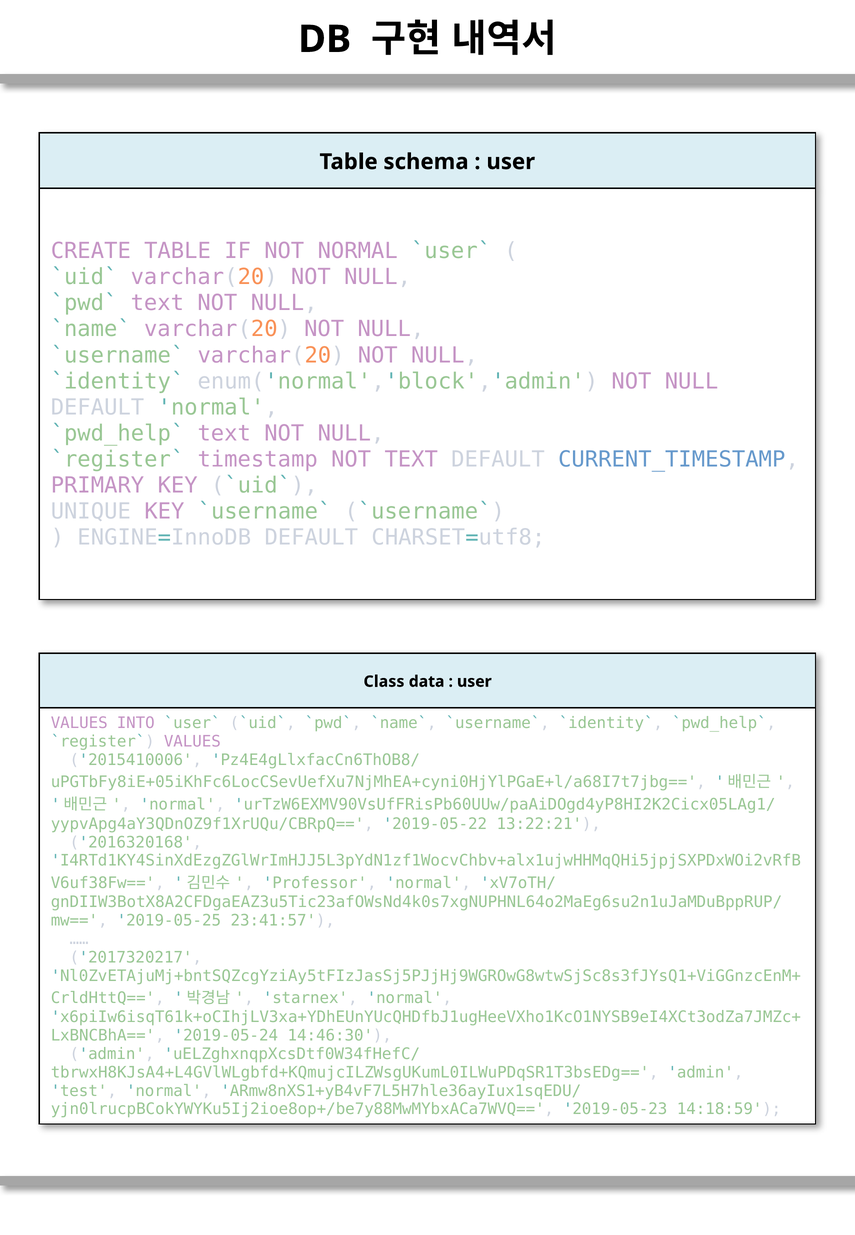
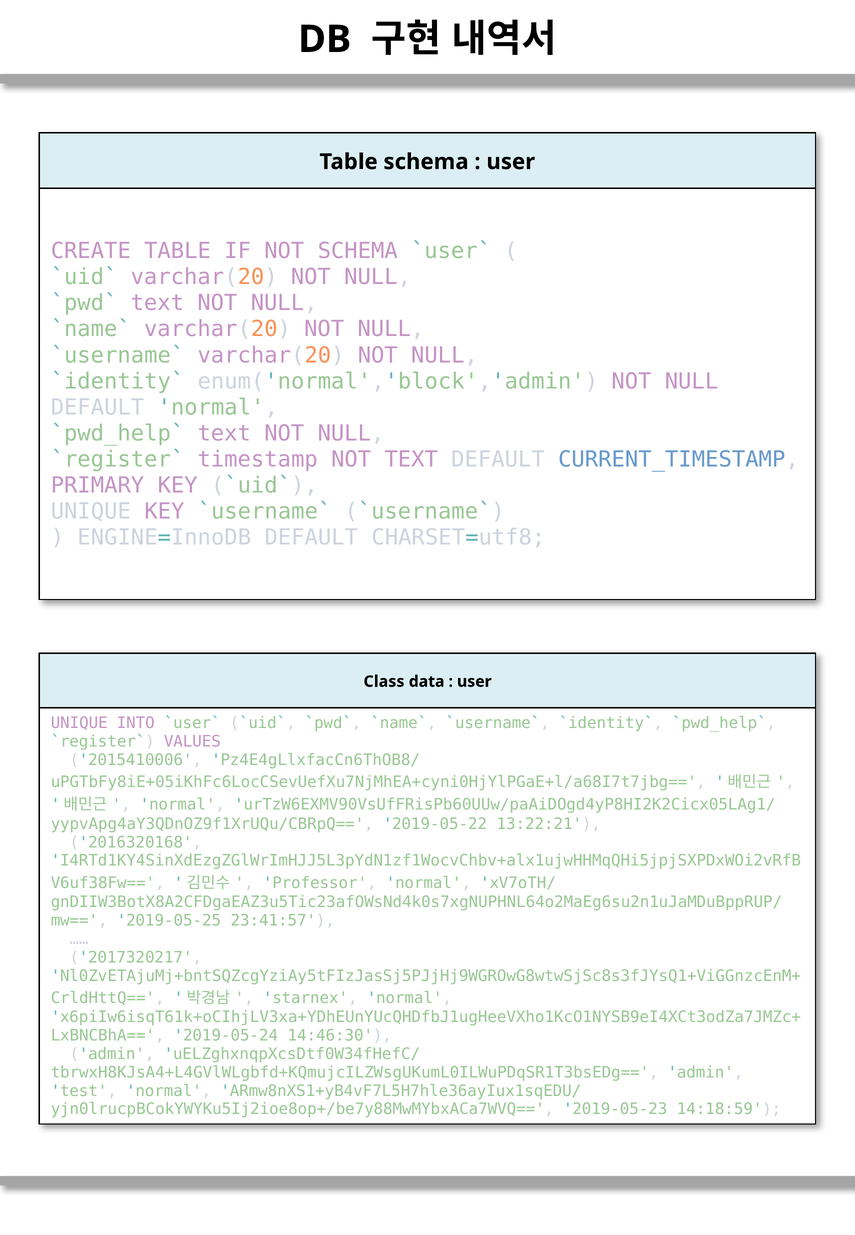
NOT NORMAL: NORMAL -> SCHEMA (358, 251)
VALUES: VALUES -> UNIQUE (79, 723)
